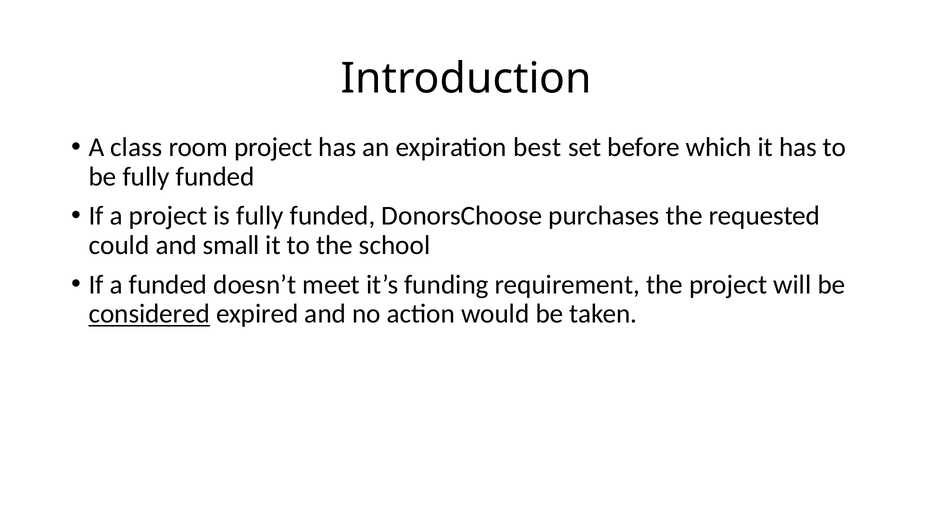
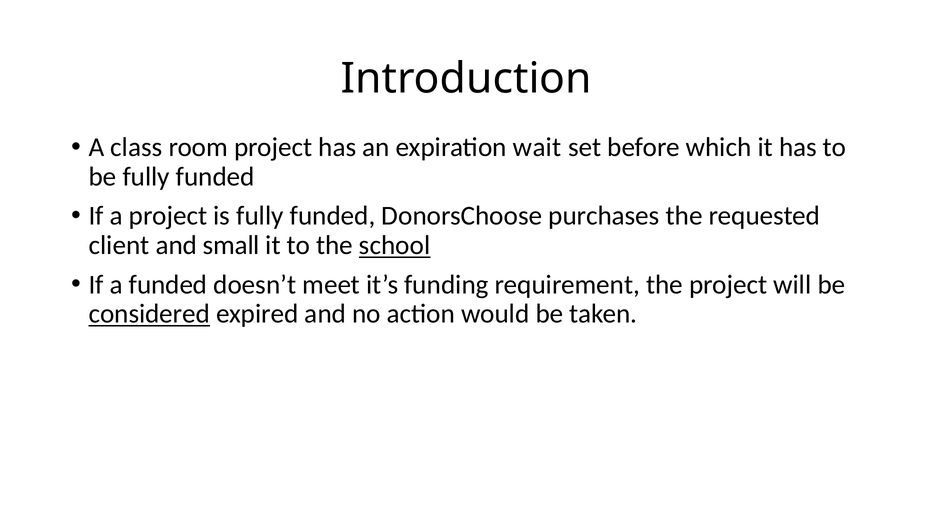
best: best -> wait (537, 147)
could: could -> client (119, 245)
school underline: none -> present (395, 245)
